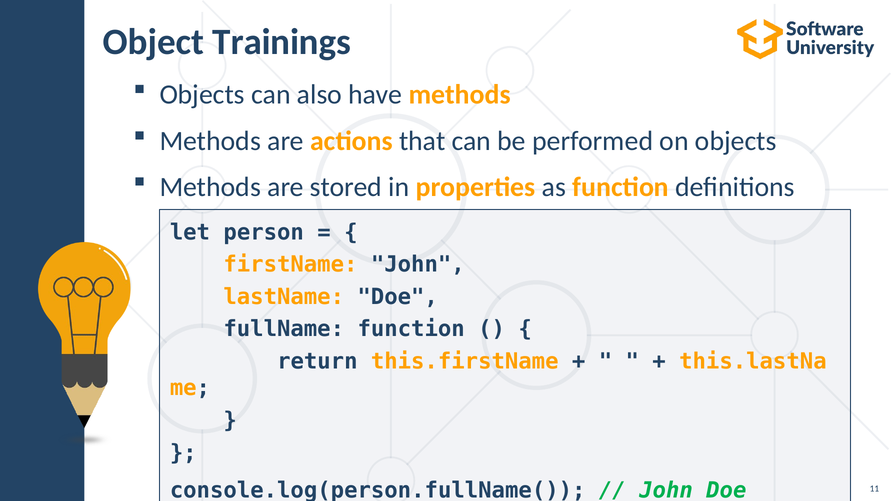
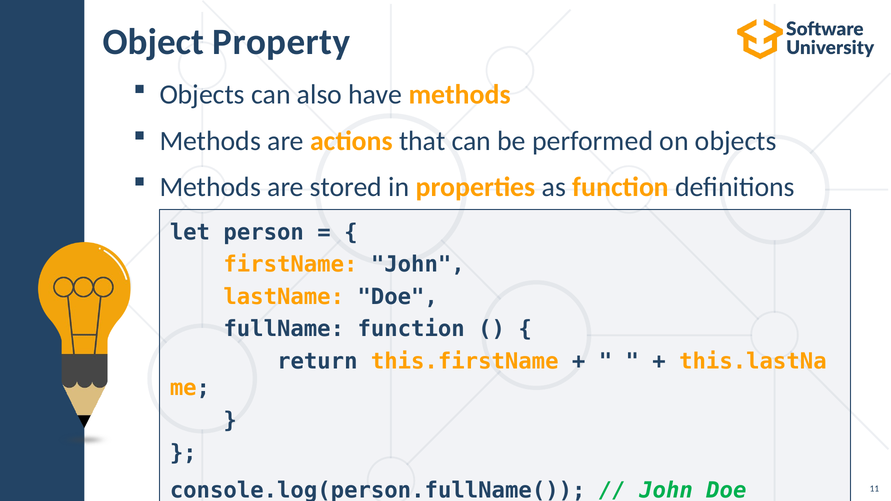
Trainings: Trainings -> Property (281, 42)
